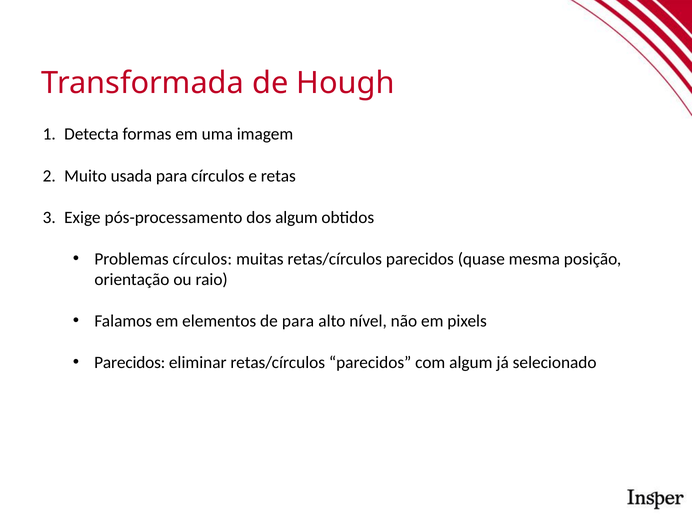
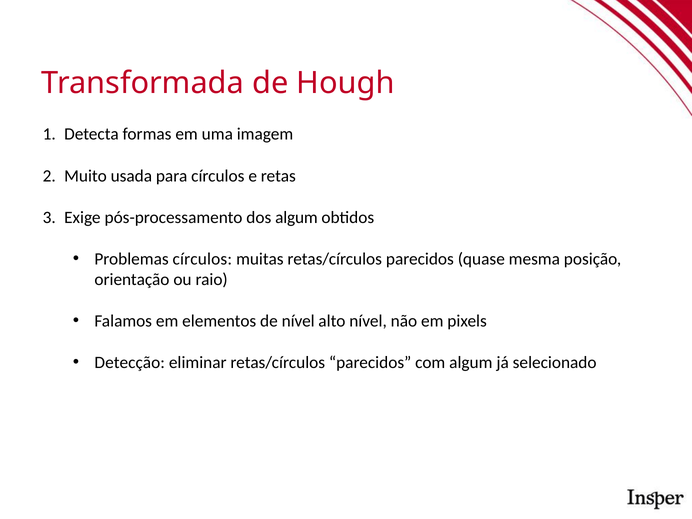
de para: para -> nível (298, 321)
Parecidos: Parecidos -> Detecção (130, 363)
